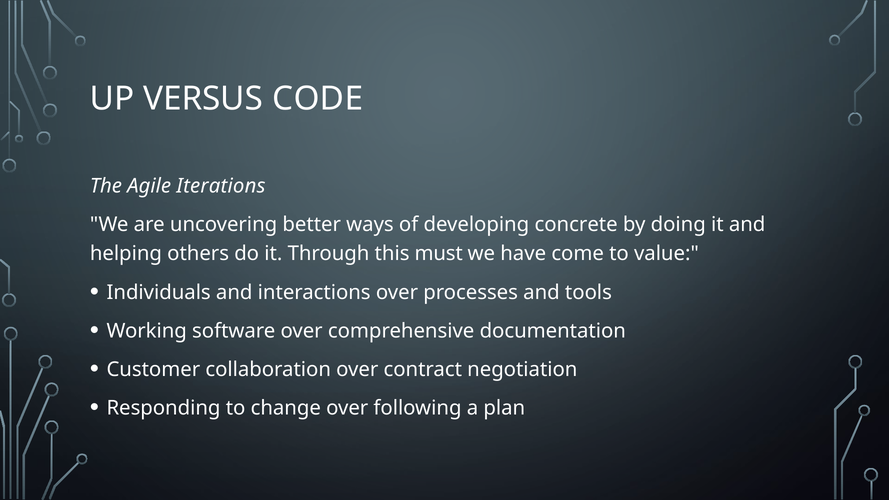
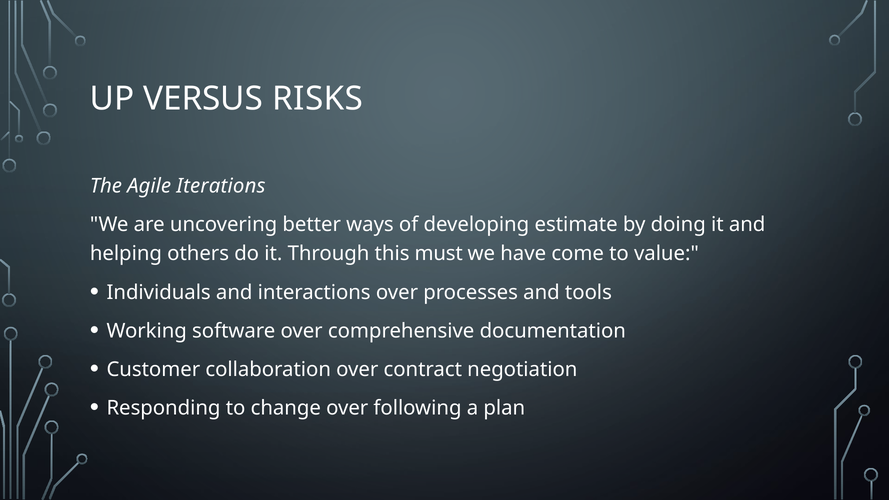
CODE: CODE -> RISKS (318, 99)
concrete: concrete -> estimate (576, 224)
